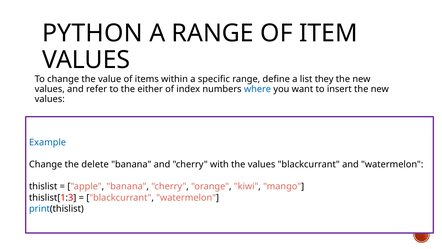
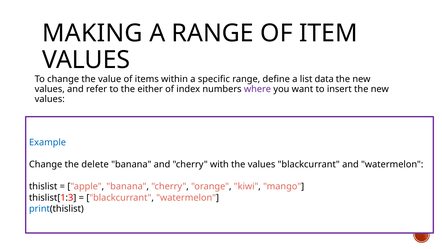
PYTHON: PYTHON -> MAKING (92, 33)
they: they -> data (324, 79)
where colour: blue -> purple (257, 89)
